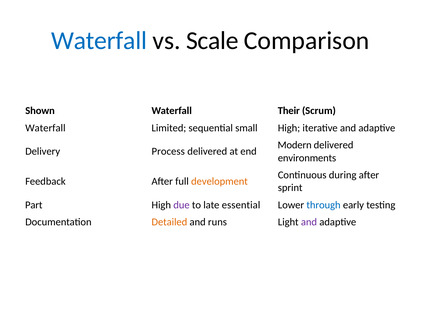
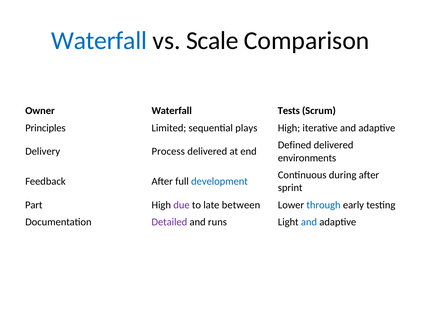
Shown: Shown -> Owner (40, 111)
Their: Their -> Tests (289, 111)
Waterfall: Waterfall -> Principles (45, 128)
small: small -> plays (246, 128)
Modern: Modern -> Defined (295, 145)
development colour: orange -> blue (219, 181)
essential: essential -> between (241, 205)
Detailed colour: orange -> purple (169, 222)
and colour: purple -> blue (309, 222)
